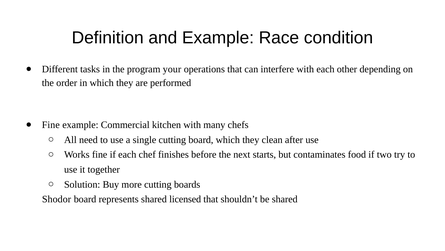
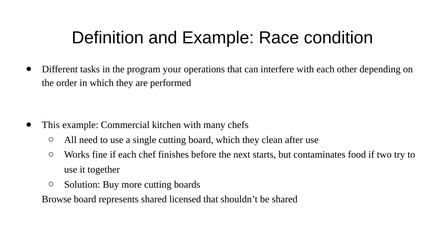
Fine: Fine -> This (51, 125)
Shodor: Shodor -> Browse (57, 199)
